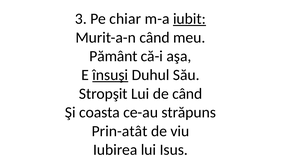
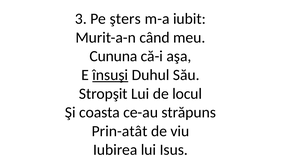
chiar: chiar -> şters (125, 19)
iubit underline: present -> none (189, 19)
Pământ: Pământ -> Cununa (113, 56)
de când: când -> locul (187, 94)
